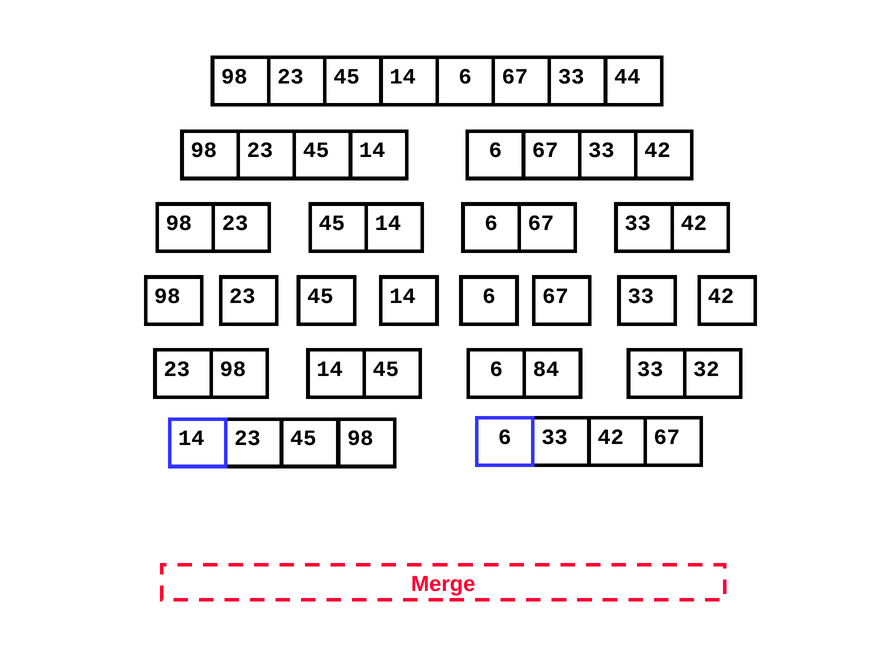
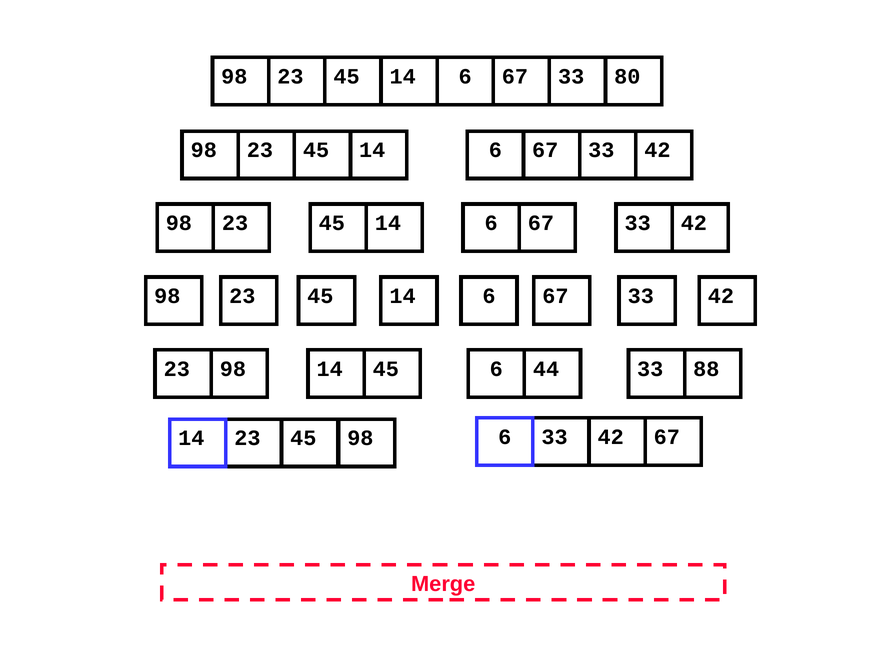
44: 44 -> 80 (627, 76)
84: 84 -> 44 (546, 369)
32: 32 -> 88 (706, 369)
